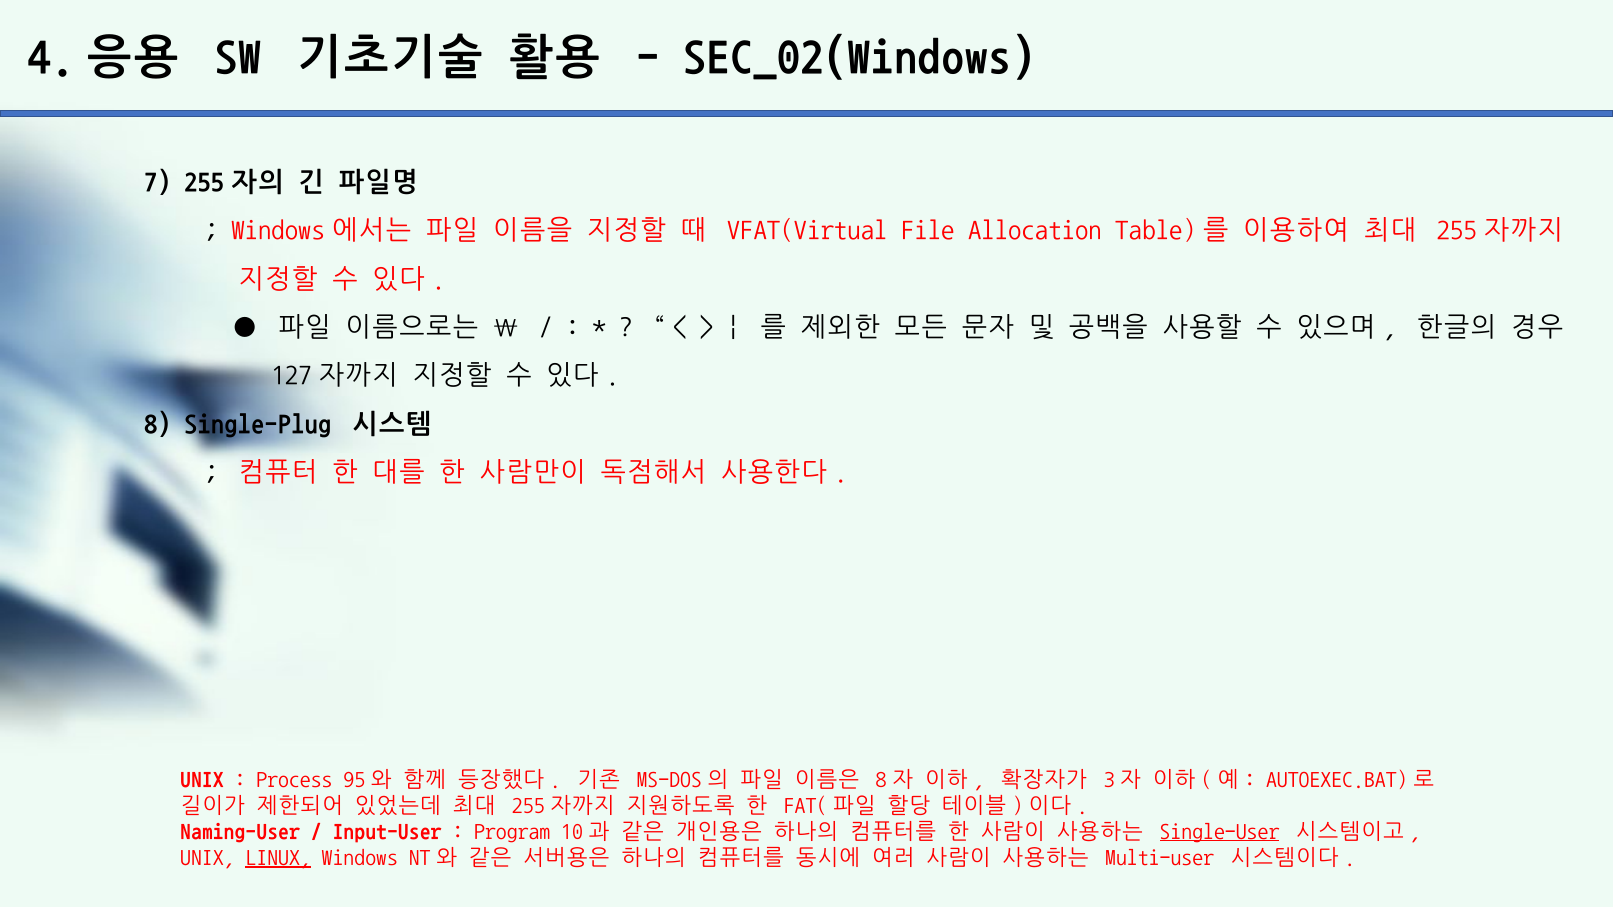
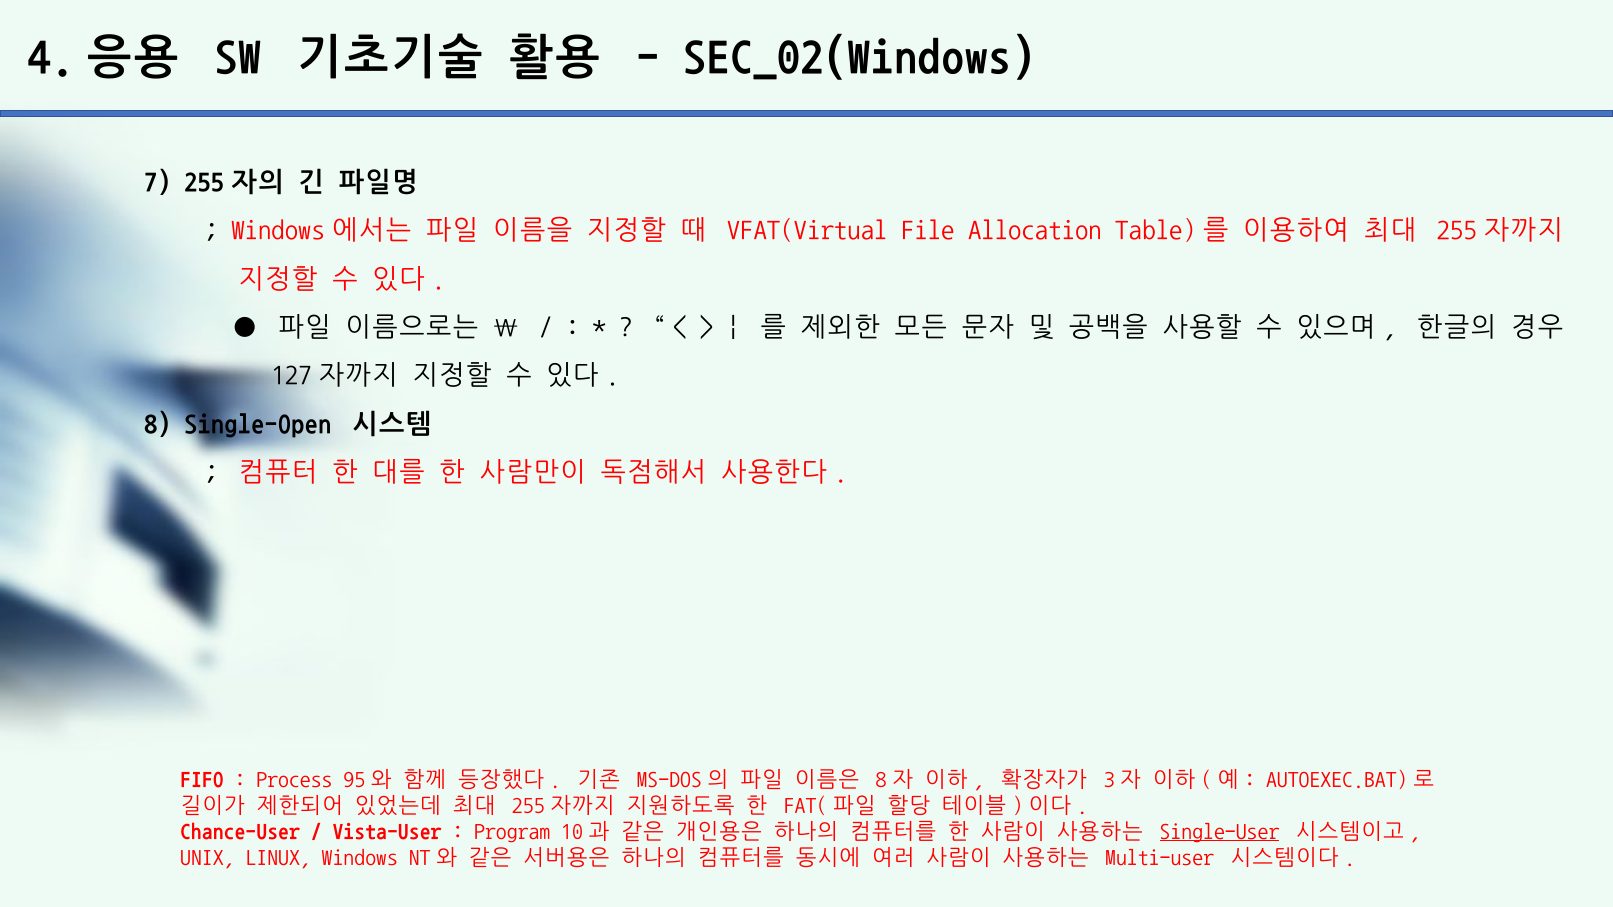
Single-Plug: Single-Plug -> Single-Open (258, 423)
UNIX: UNIX -> FIFO (202, 779)
Naming-User: Naming-User -> Chance-User (240, 832)
Input-User: Input-User -> Vista-User (387, 832)
LINUX underline: present -> none (278, 858)
